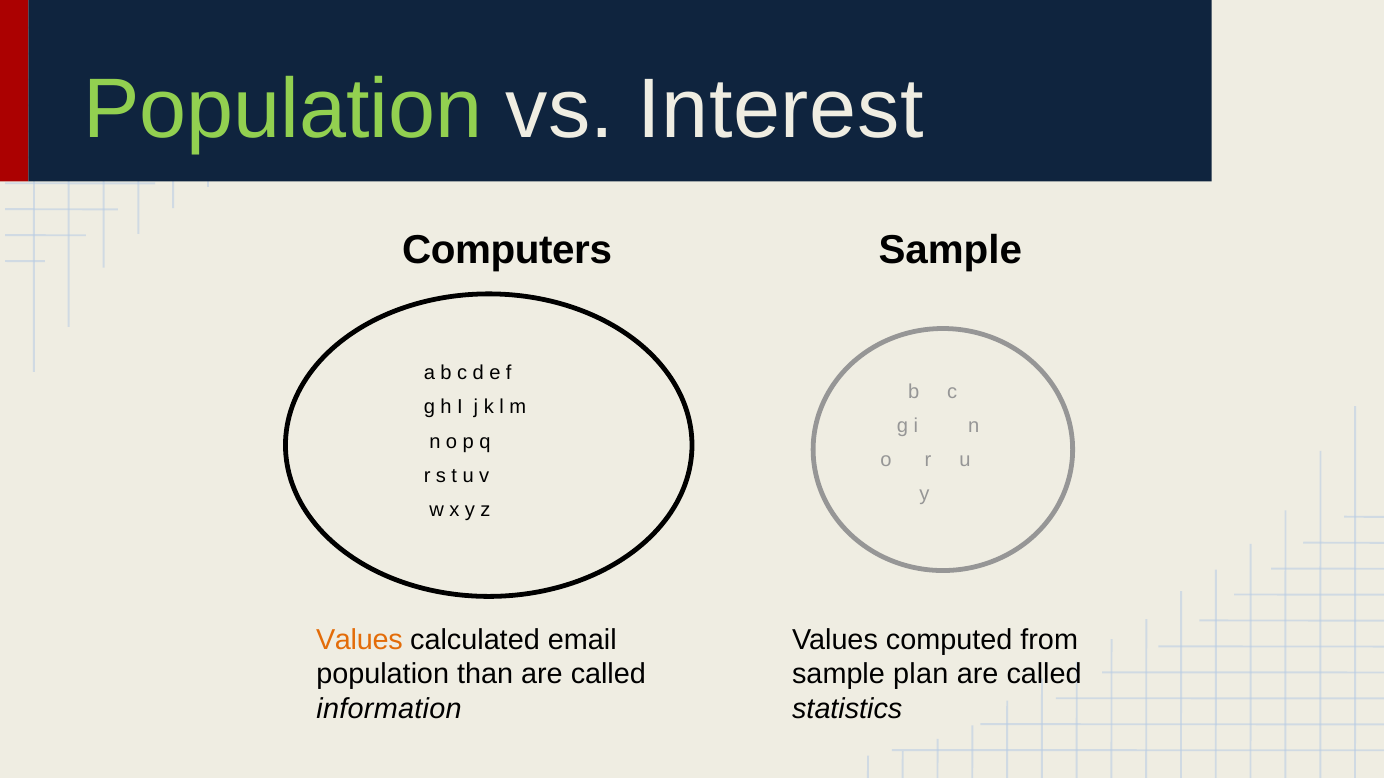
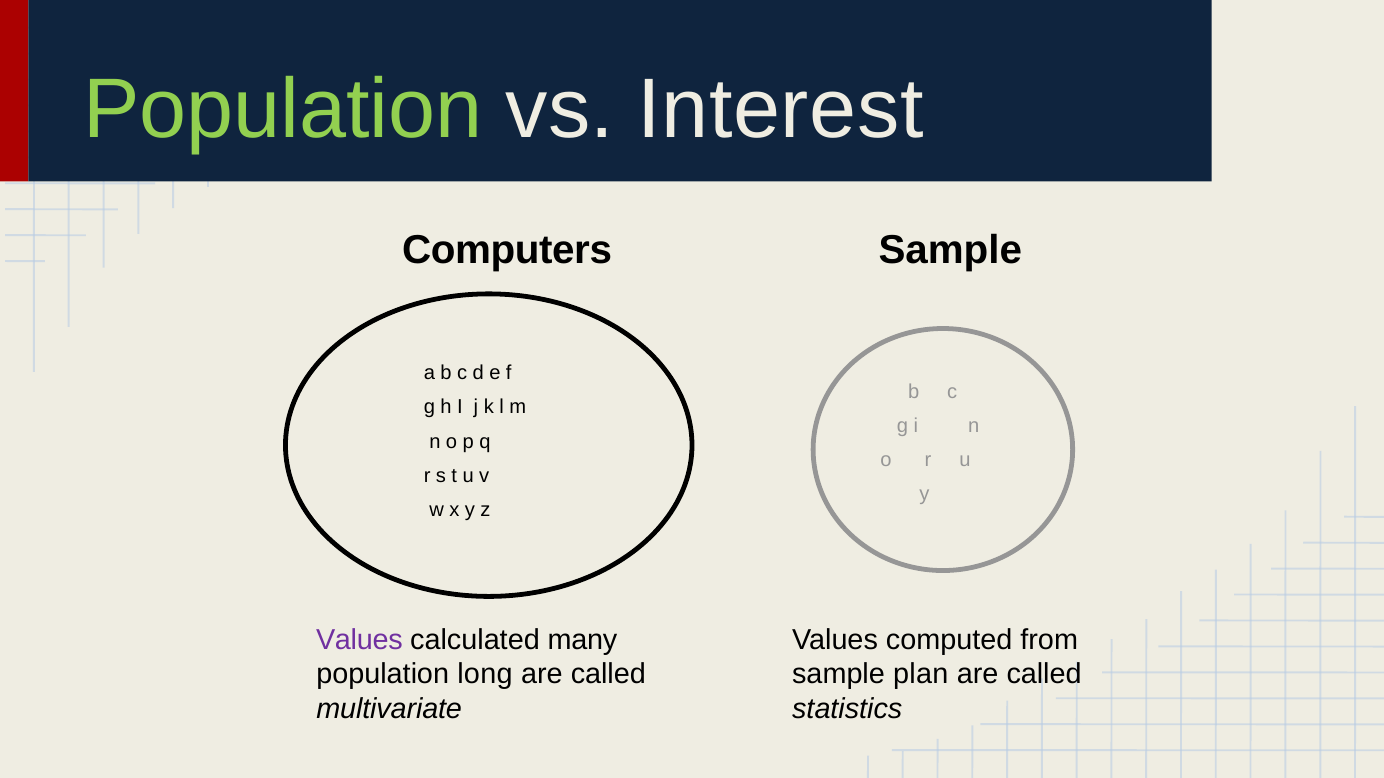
Values colour: orange -> purple (359, 640)
email: email -> many (582, 640)
than: than -> long (485, 675)
information: information -> multivariate (389, 709)
